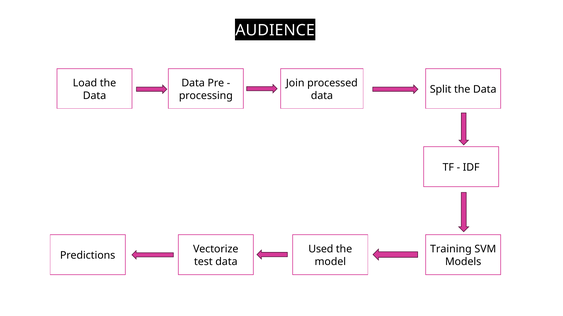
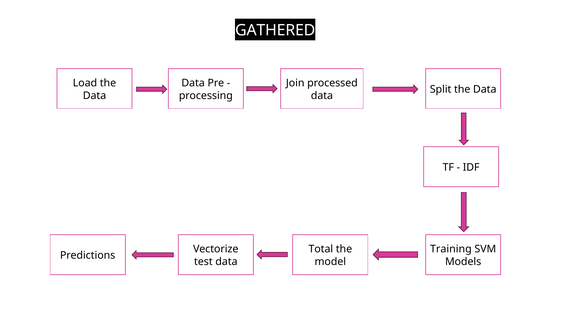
AUDIENCE: AUDIENCE -> GATHERED (275, 30)
Used: Used -> Total (321, 250)
